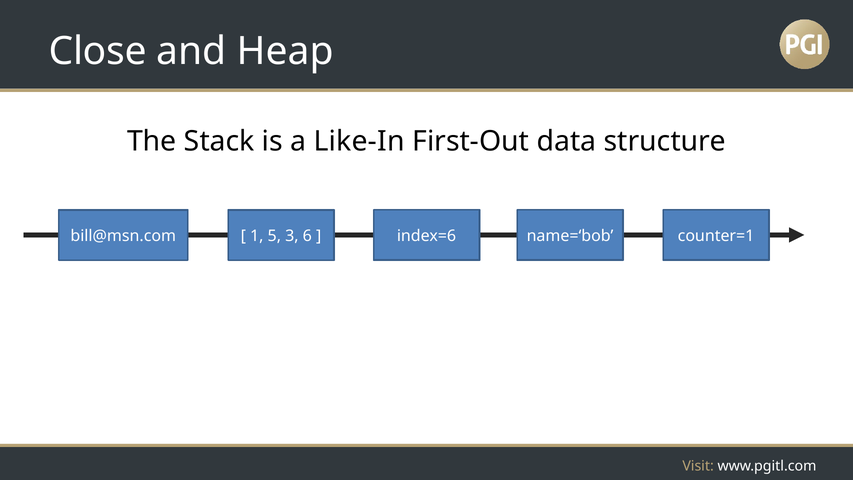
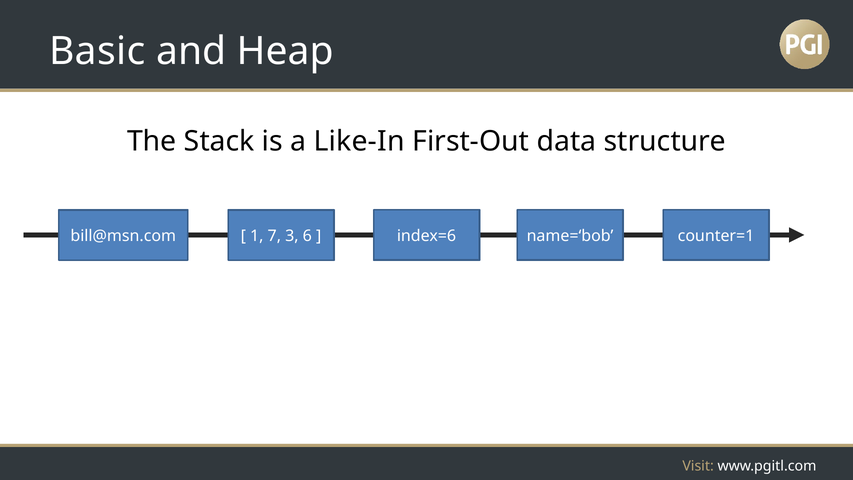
Close: Close -> Basic (97, 52)
5: 5 -> 7 (274, 236)
